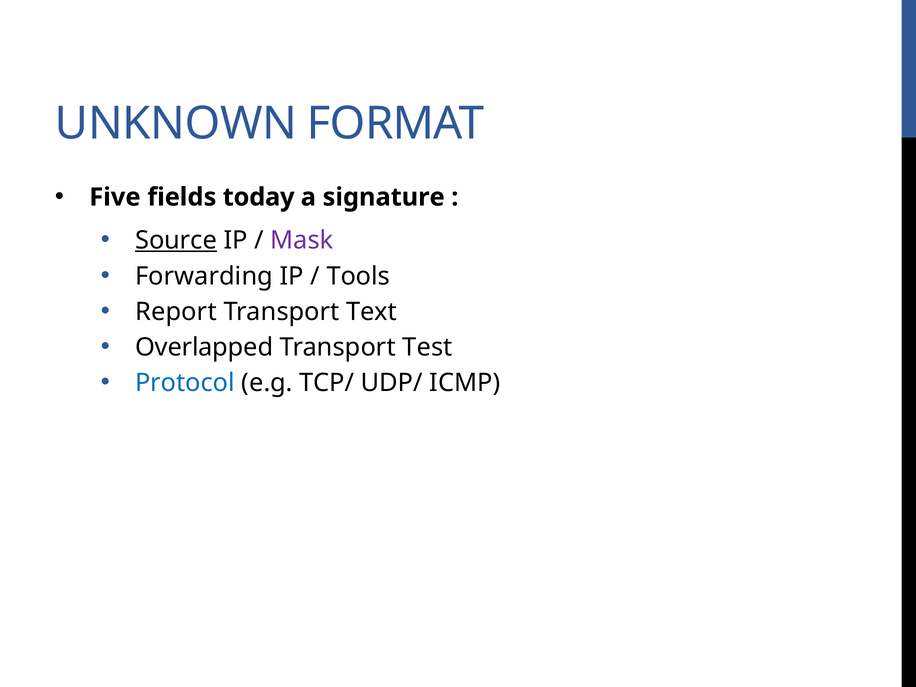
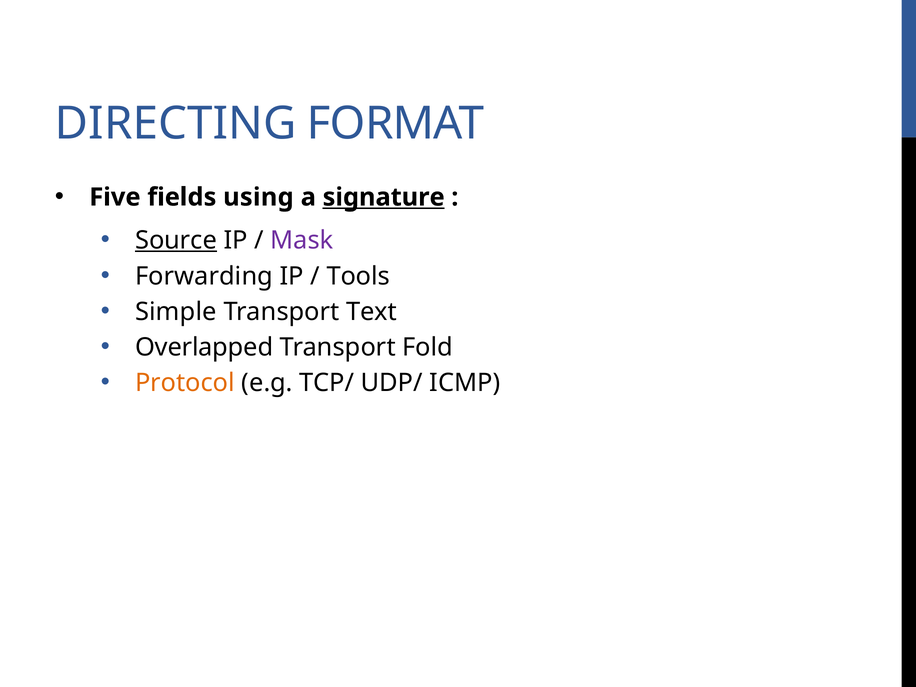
UNKNOWN: UNKNOWN -> DIRECTING (176, 124)
today: today -> using (258, 197)
signature underline: none -> present (384, 197)
Report: Report -> Simple (176, 312)
Test: Test -> Fold (428, 347)
Protocol colour: blue -> orange (185, 383)
